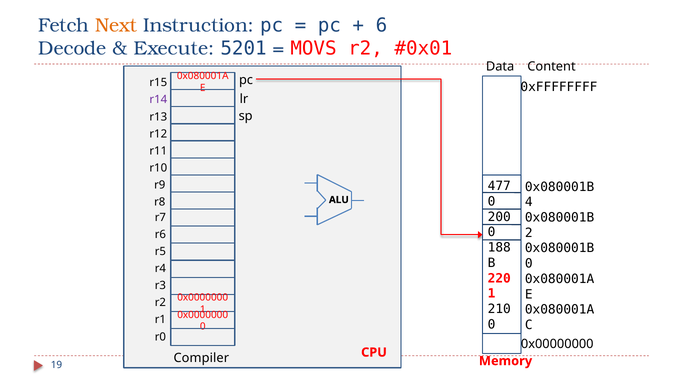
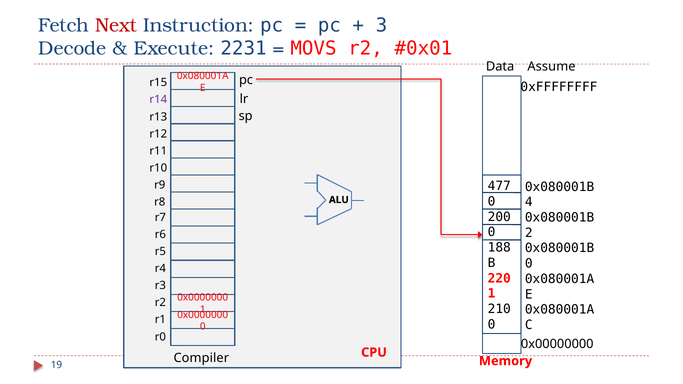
Next colour: orange -> red (116, 25)
6: 6 -> 3 (381, 25)
5201: 5201 -> 2231 (244, 49)
Content: Content -> Assume (551, 67)
